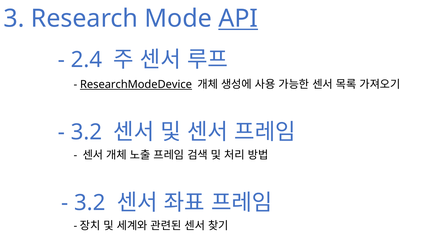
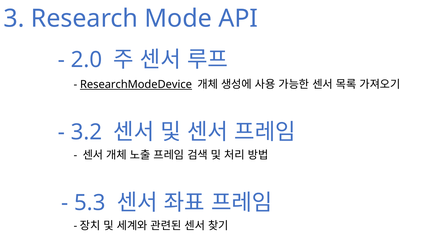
API underline: present -> none (238, 18)
2.4: 2.4 -> 2.0 (86, 60)
3.2: 3.2 -> 5.3 (90, 202)
